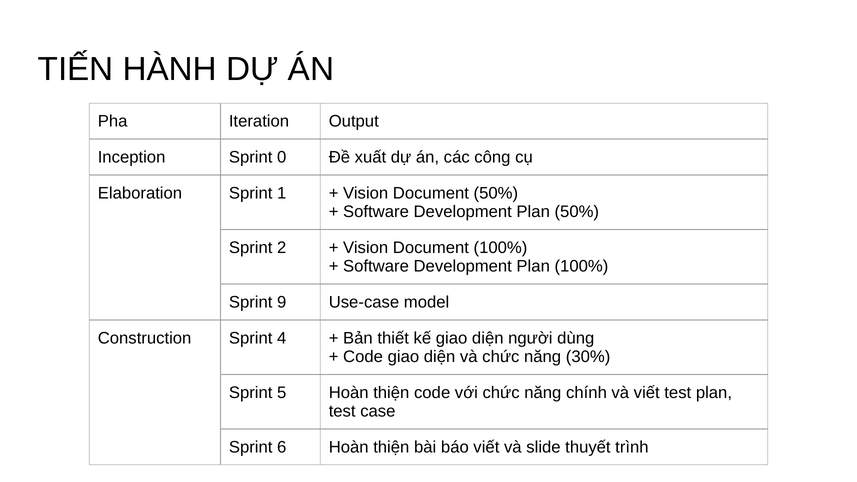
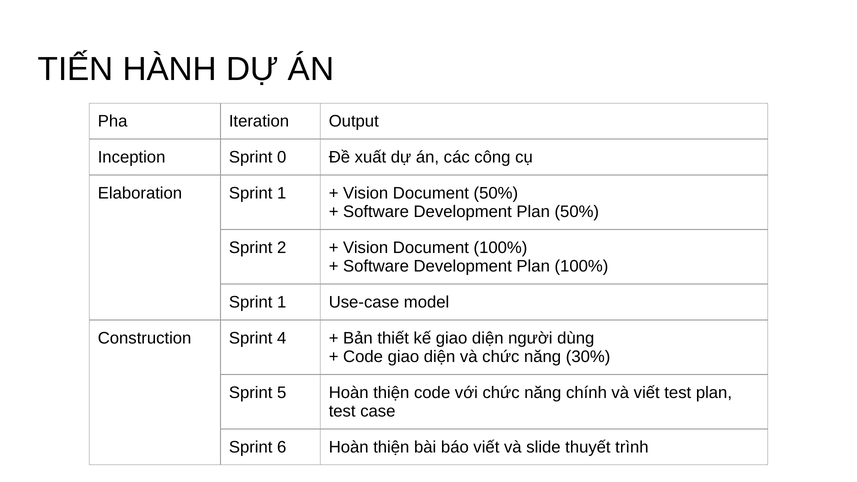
9: 9 -> 1 (282, 302)
